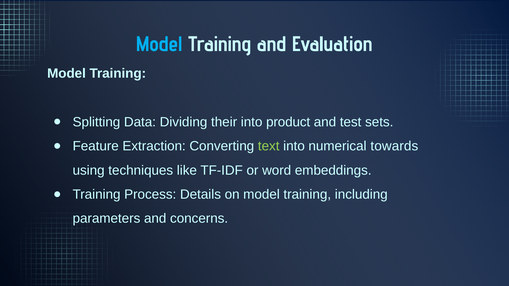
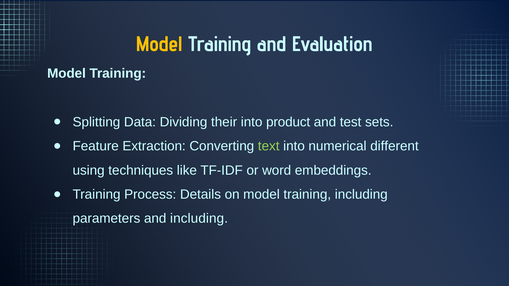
Model colour: light blue -> yellow (159, 44)
towards: towards -> different (394, 146)
and concerns: concerns -> including (199, 219)
